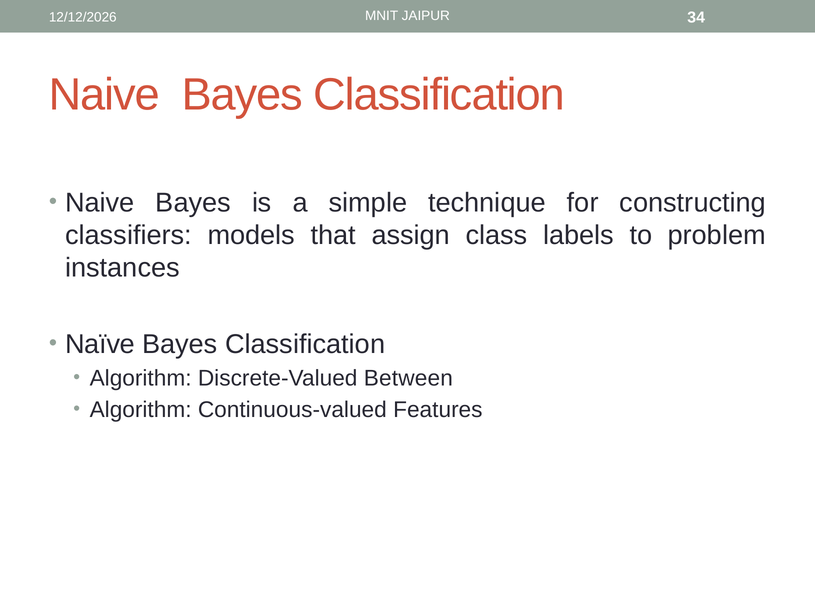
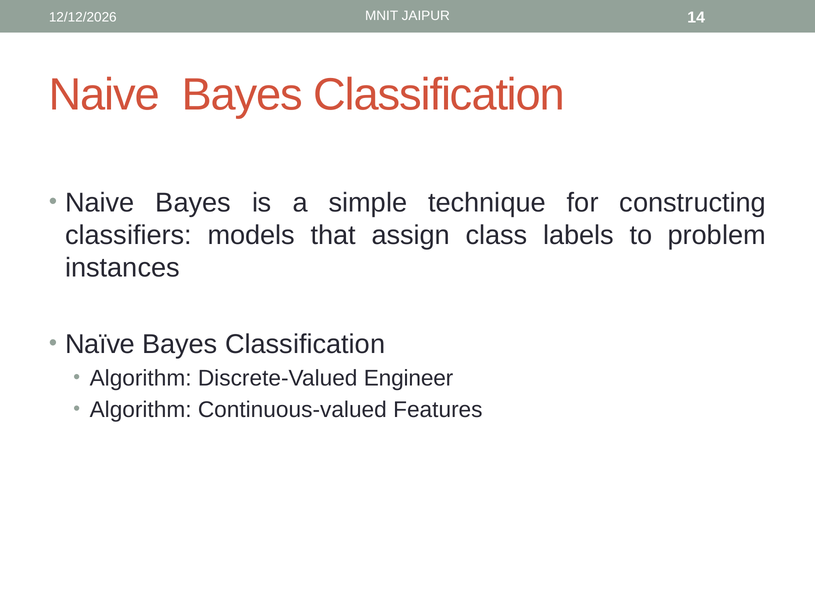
34: 34 -> 14 (696, 17)
Between: Between -> Engineer (409, 378)
